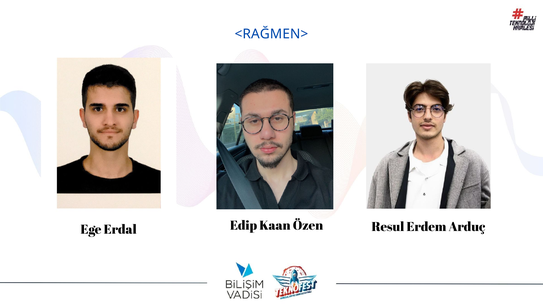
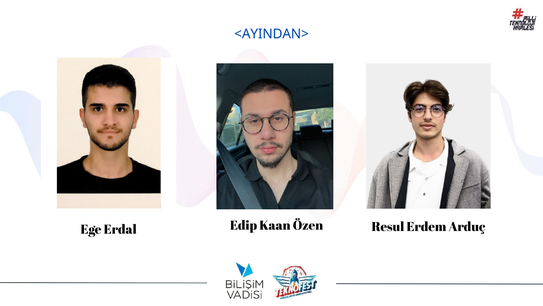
<RAĞMEN>: <RAĞMEN> -> <AYINDAN> (272, 34)
